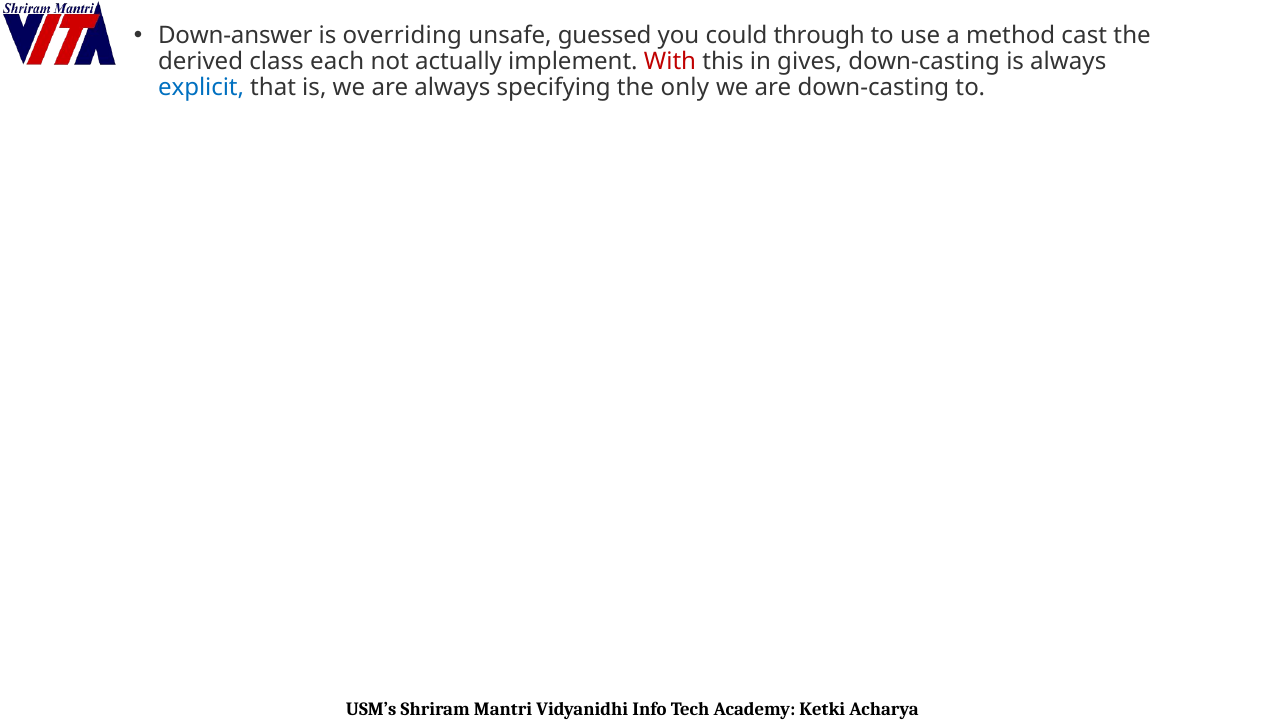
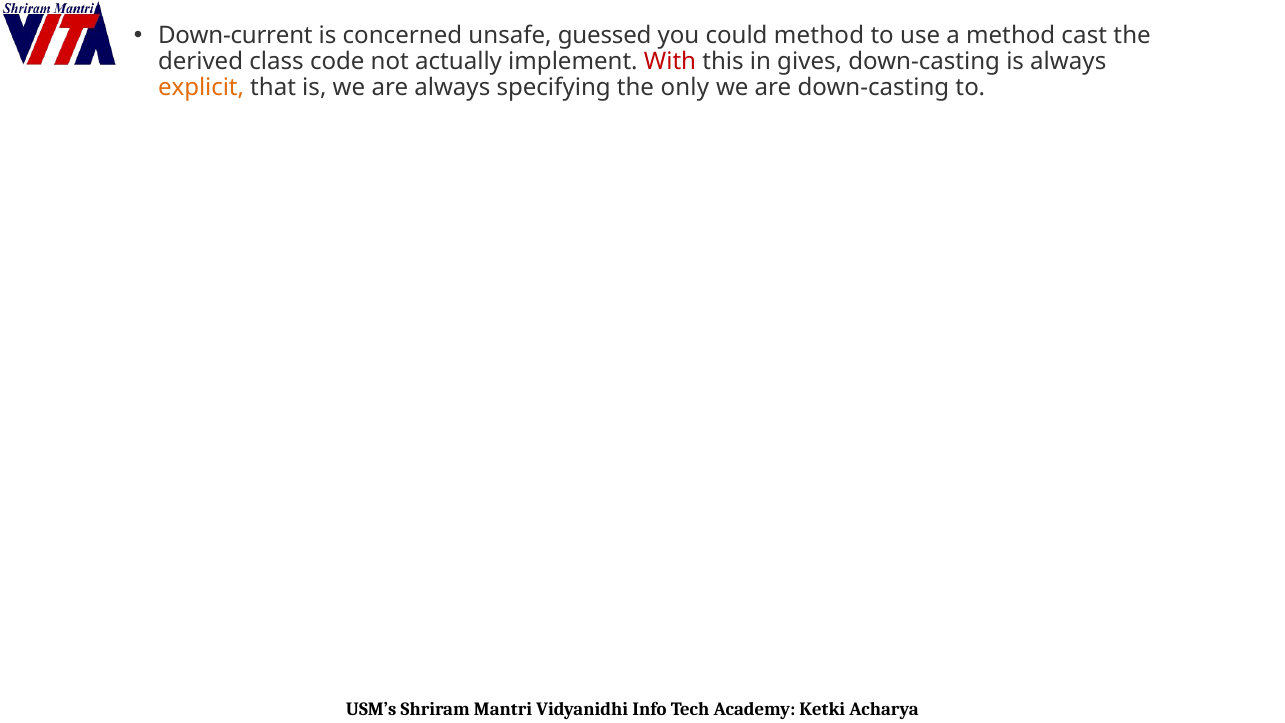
Down-answer: Down-answer -> Down-current (235, 35)
overriding: overriding -> concerned (402, 35)
could through: through -> method (819, 35)
each: each -> code (337, 61)
explicit colour: blue -> orange (201, 87)
